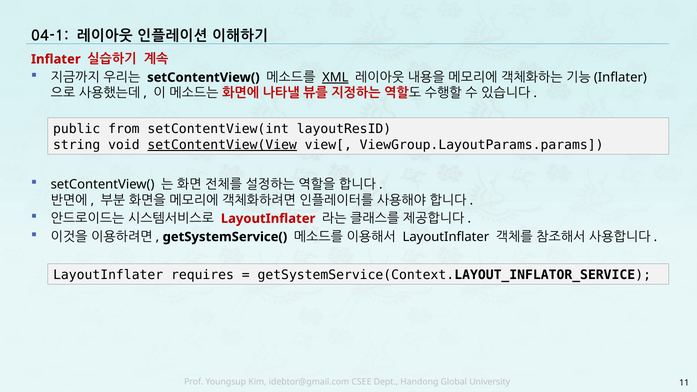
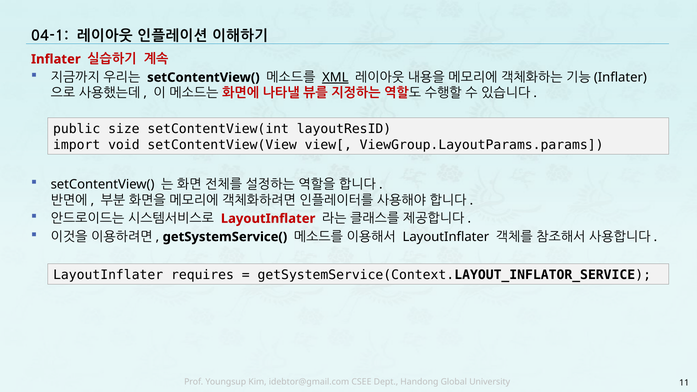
from: from -> size (124, 129)
string: string -> import (77, 145)
setContentView(View underline: present -> none (222, 145)
